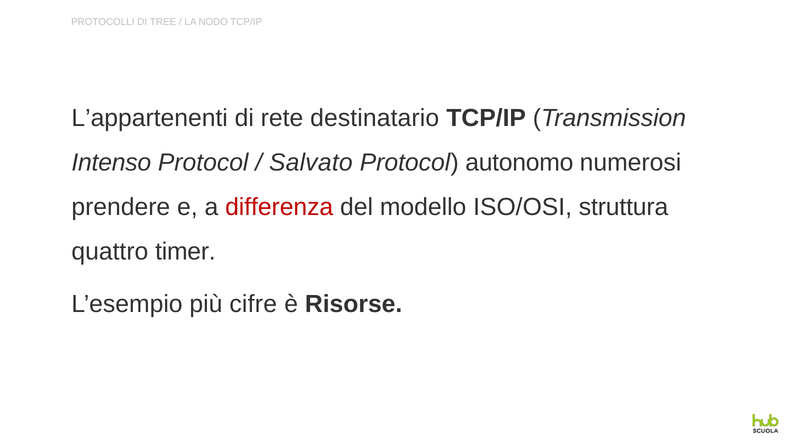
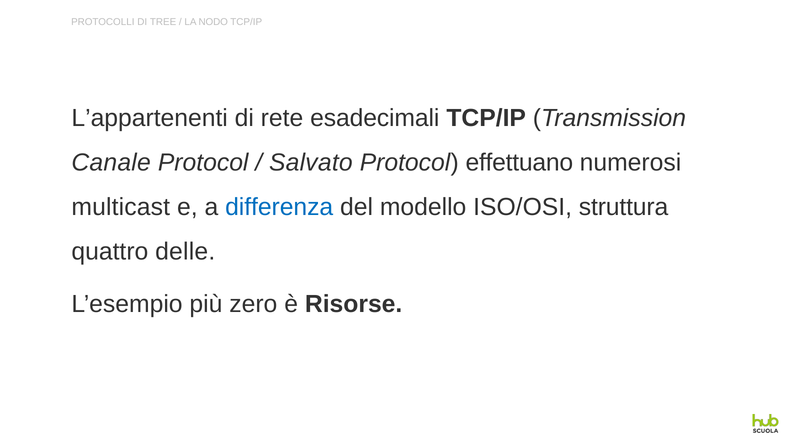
destinatario: destinatario -> esadecimali (375, 118)
Intenso: Intenso -> Canale (111, 163)
autonomo: autonomo -> effettuano (519, 163)
prendere: prendere -> multicast (121, 207)
differenza colour: red -> blue (279, 207)
timer: timer -> delle (185, 251)
cifre: cifre -> zero (253, 304)
